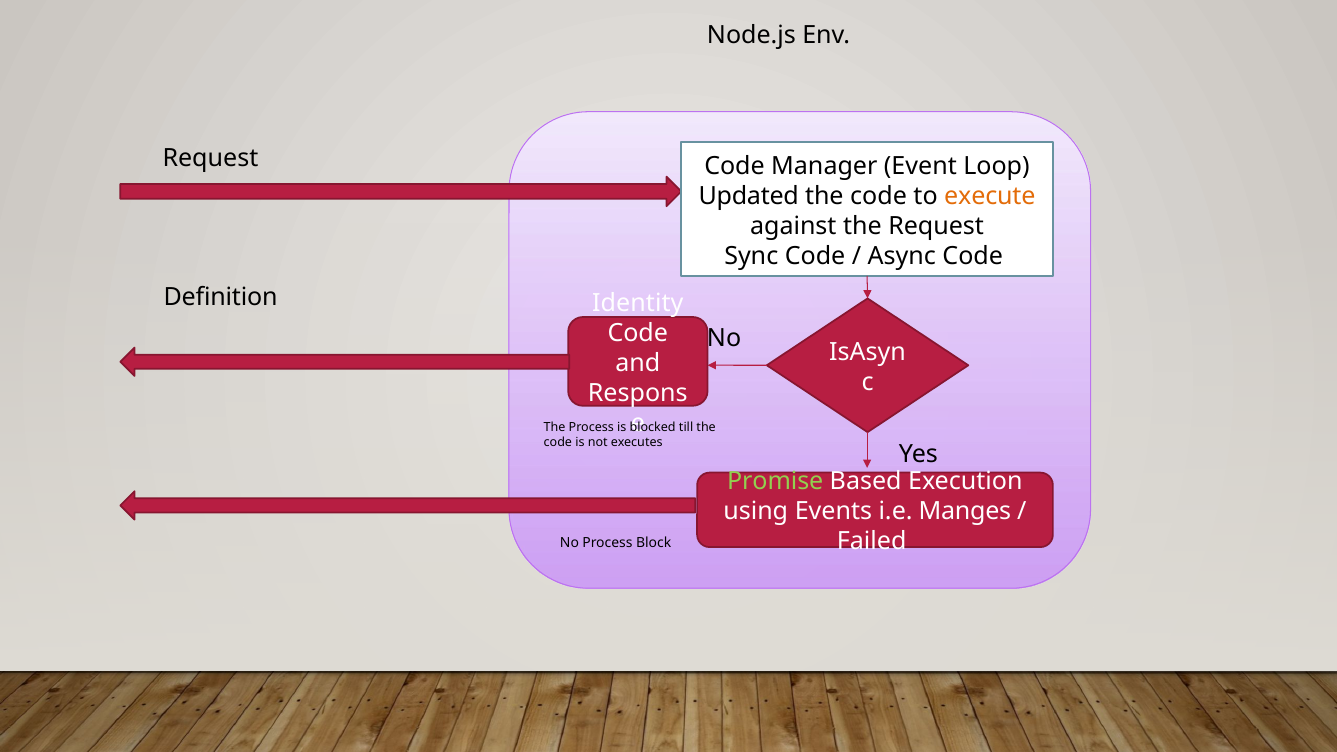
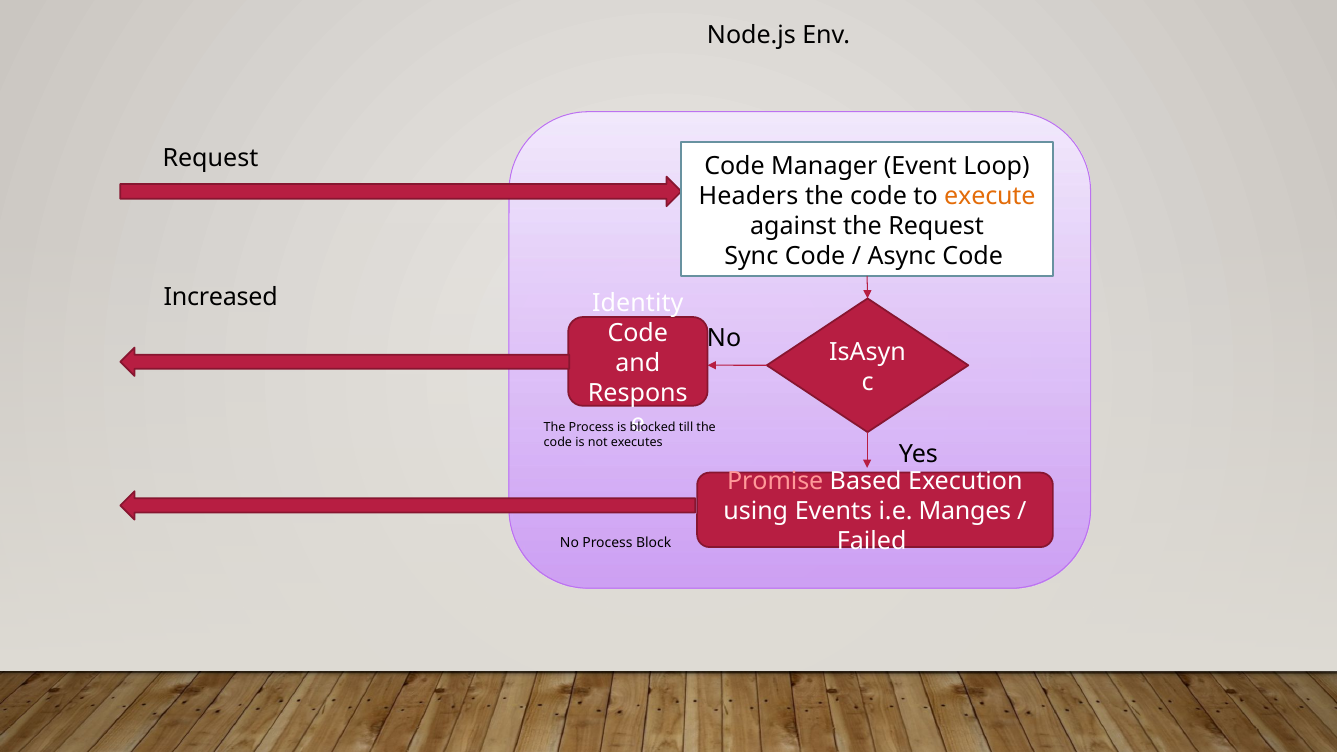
Updated: Updated -> Headers (749, 196)
Definition: Definition -> Increased (221, 298)
Promise colour: light green -> pink (775, 482)
